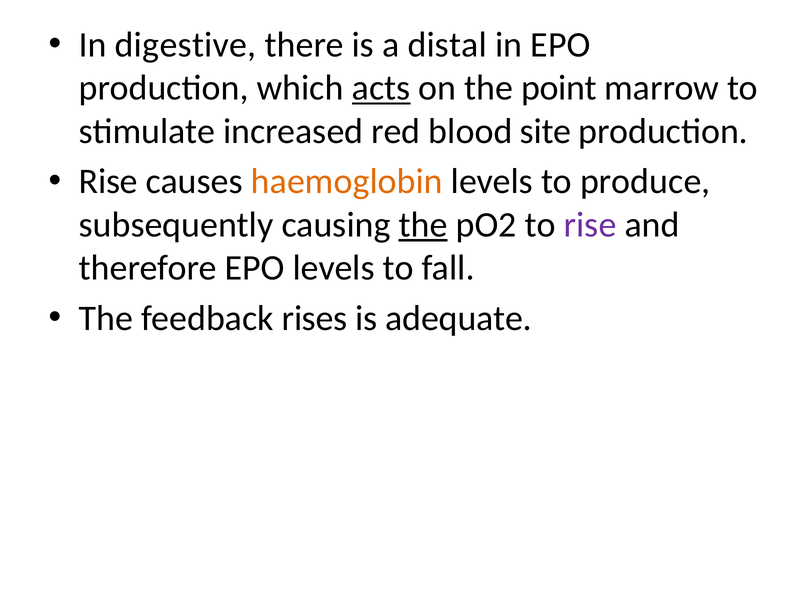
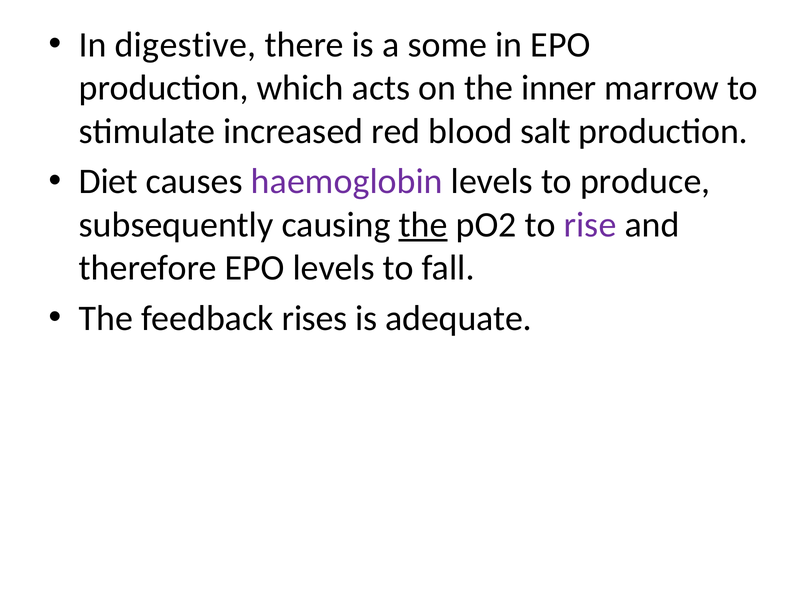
distal: distal -> some (447, 45)
acts underline: present -> none (381, 88)
point: point -> inner (559, 88)
site: site -> salt (546, 131)
Rise: Rise -> Diet (108, 181)
haemoglobin colour: orange -> purple (347, 181)
